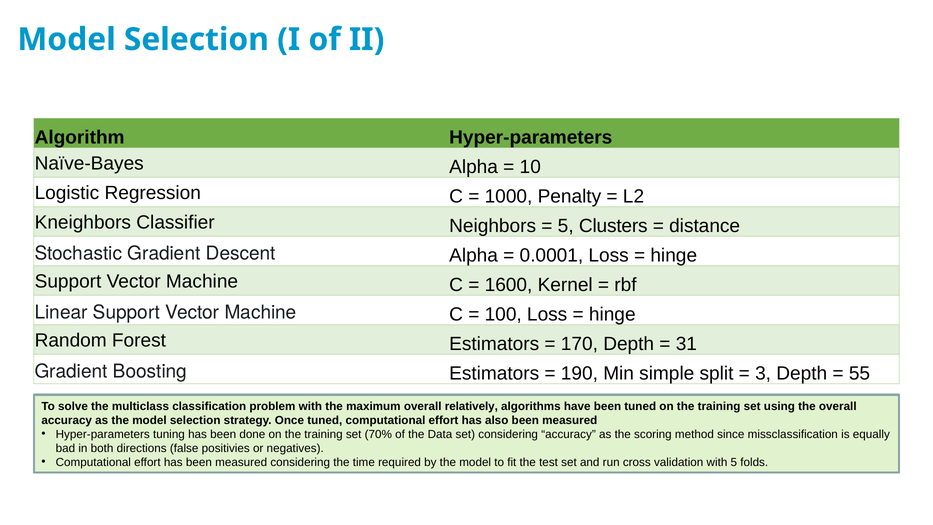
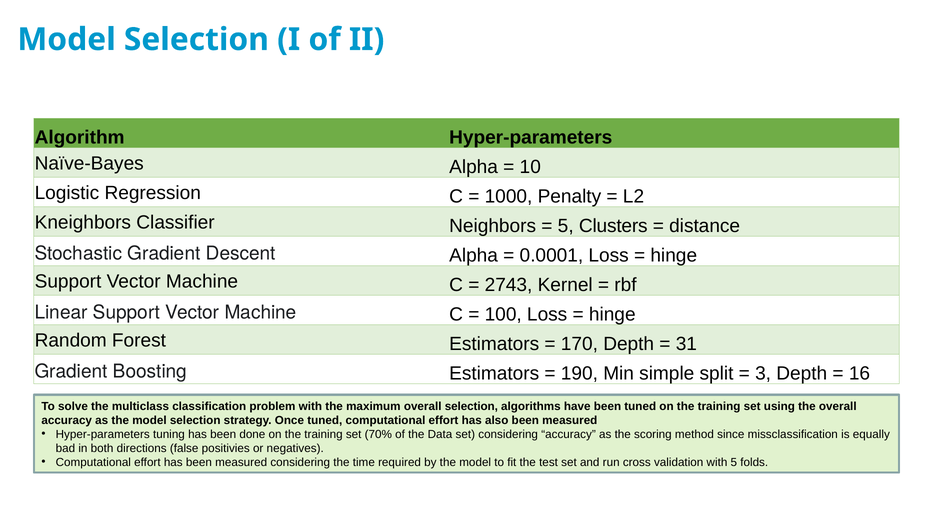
1600: 1600 -> 2743 (508, 285)
55: 55 -> 16 (859, 373)
overall relatively: relatively -> selection (471, 406)
